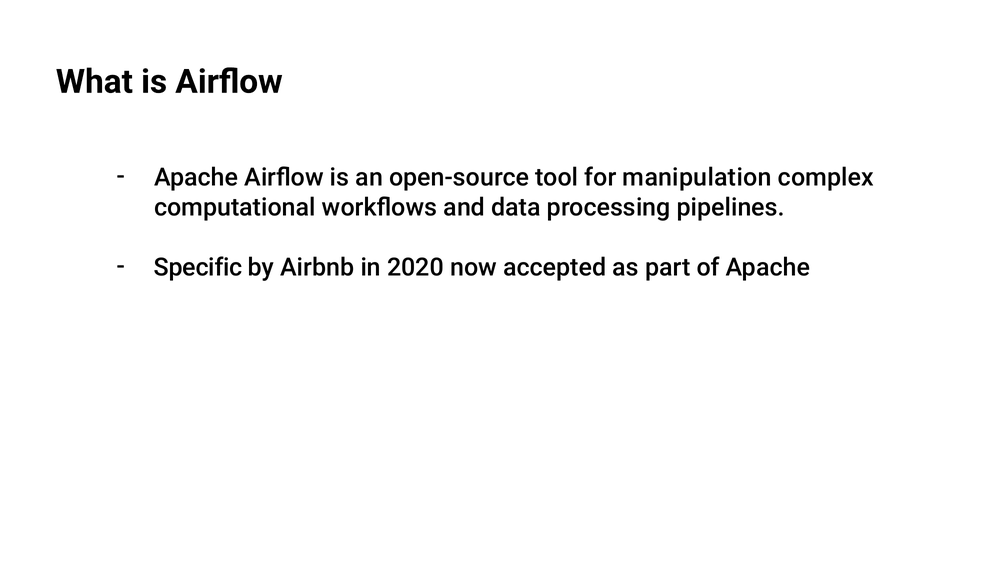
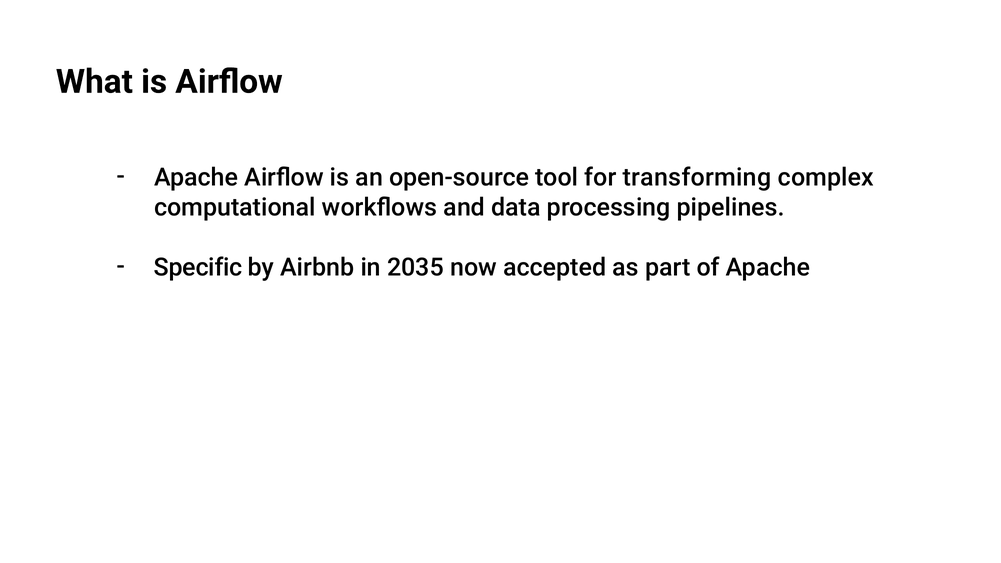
manipulation: manipulation -> transforming (697, 178)
2020: 2020 -> 2035 (415, 268)
